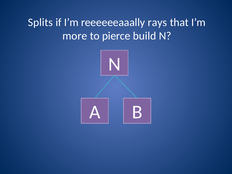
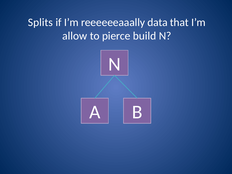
rays: rays -> data (158, 22)
more: more -> allow (75, 36)
